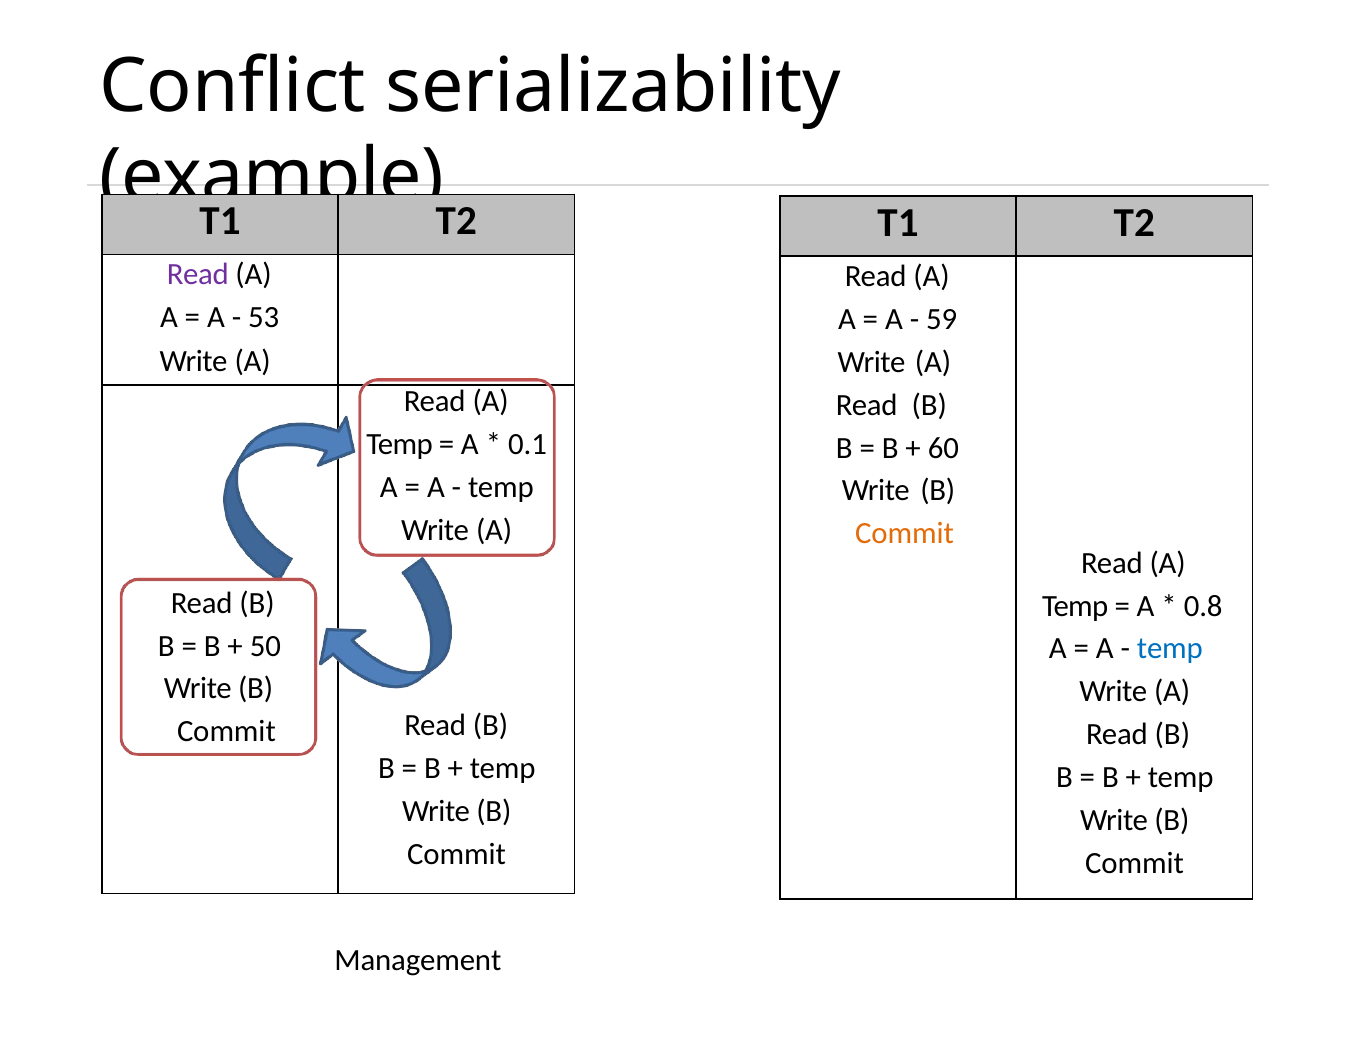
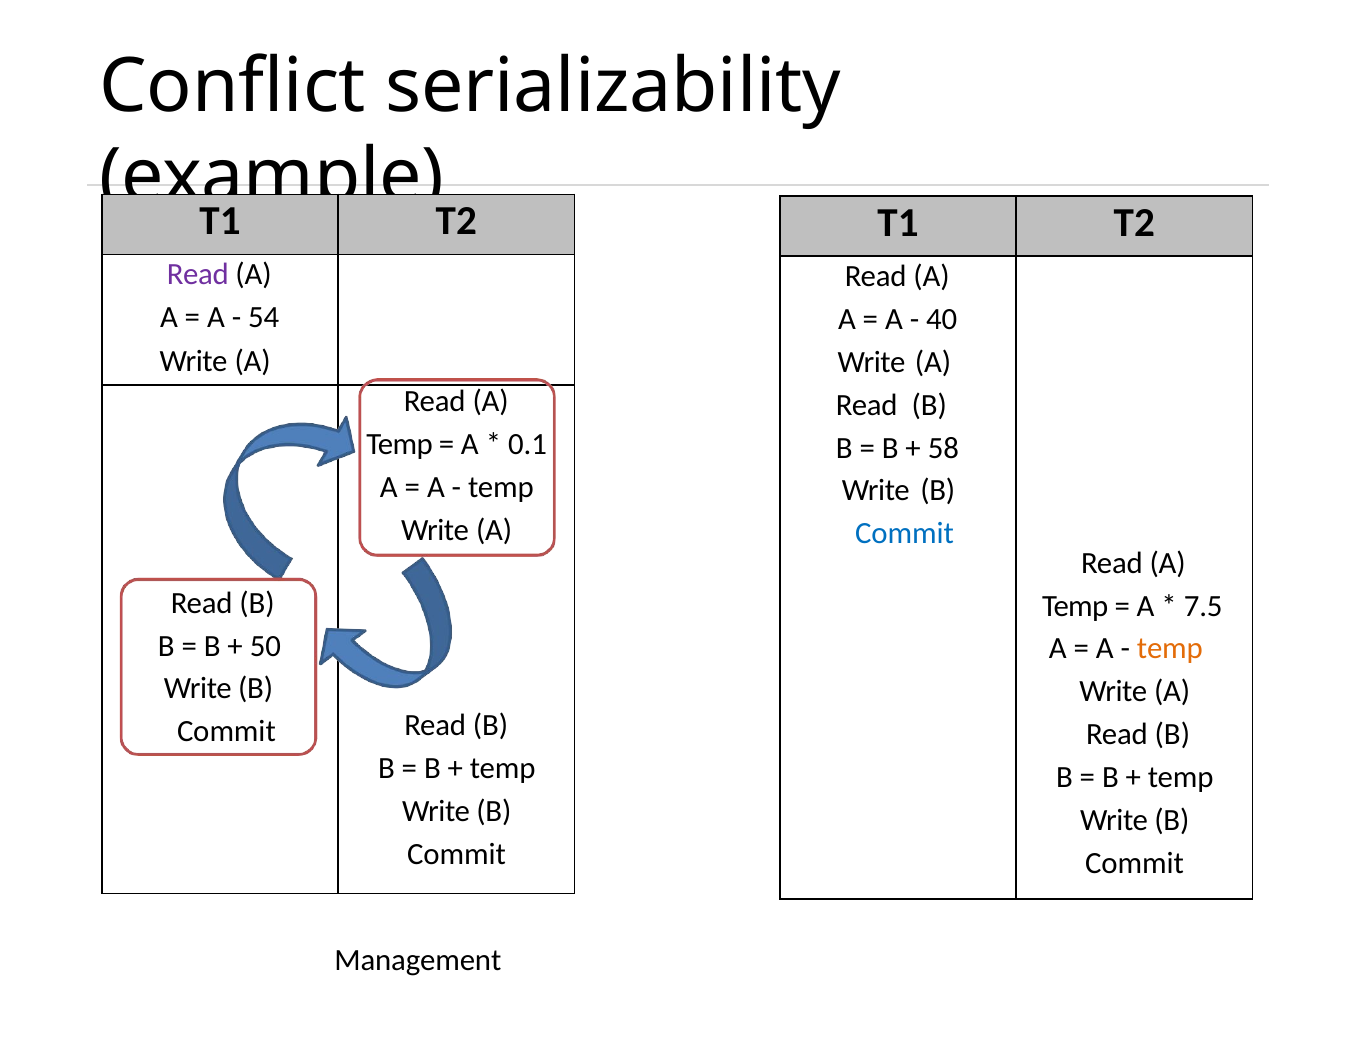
53: 53 -> 54 (264, 318)
59: 59 -> 40 (942, 319)
60: 60 -> 58 (943, 448)
Commit colour: orange -> blue (905, 534)
0.8: 0.8 -> 7.5 (1203, 606)
temp colour: blue -> orange (1170, 649)
